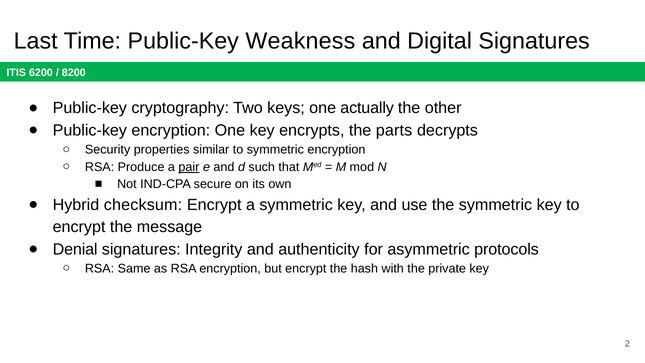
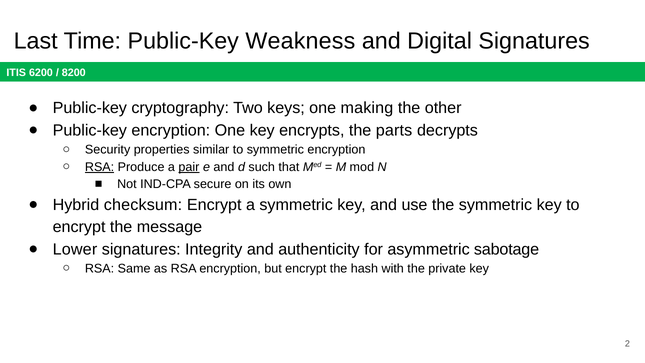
actually: actually -> making (367, 108)
RSA underline: none -> present (100, 167)
Denial: Denial -> Lower (75, 249)
protocols: protocols -> sabotage (507, 249)
